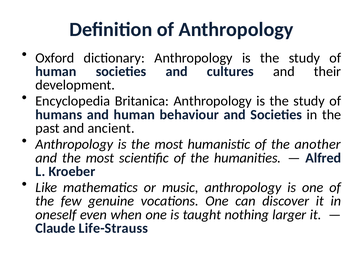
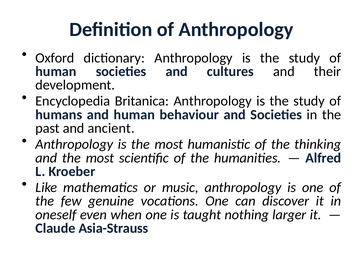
another: another -> thinking (318, 144)
Life-Strauss: Life-Strauss -> Asia-Strauss (113, 228)
